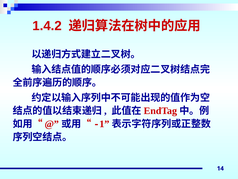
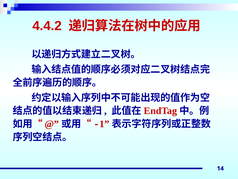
1.4.2: 1.4.2 -> 4.4.2 (47, 26)
